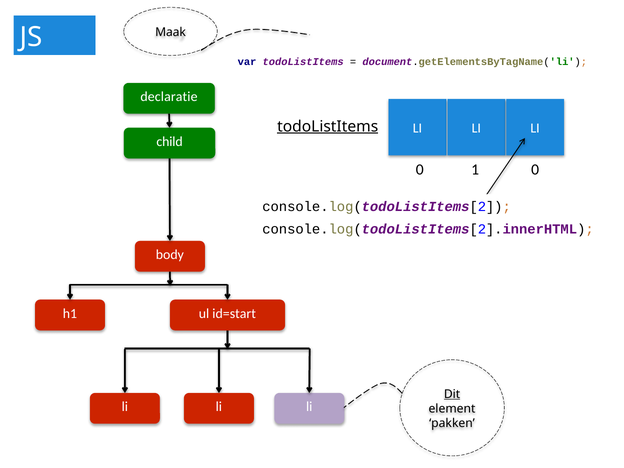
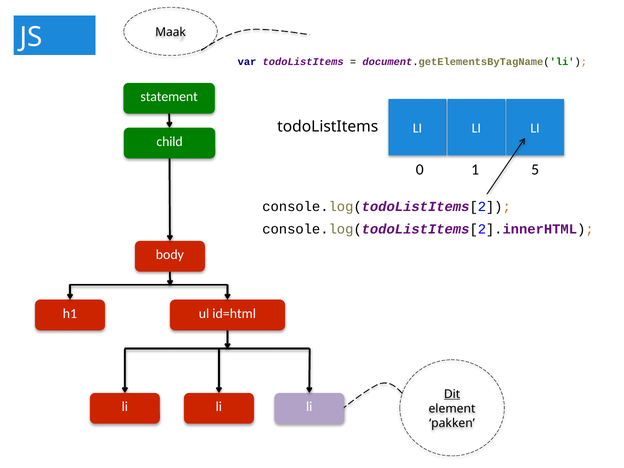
declaratie: declaratie -> statement (169, 97)
todoListItems underline: present -> none (328, 126)
0: 0 -> 5 (535, 170)
id=start: id=start -> id=html (234, 313)
